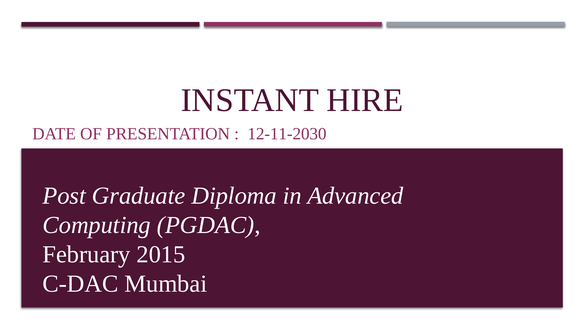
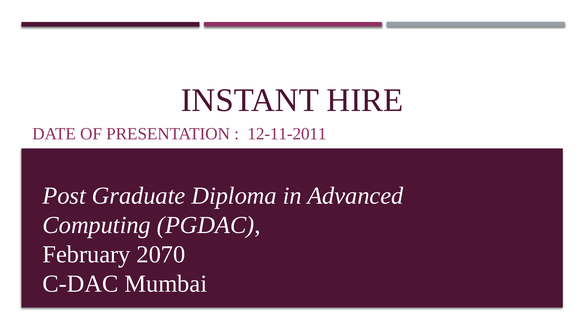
12-11-2030: 12-11-2030 -> 12-11-2011 (287, 134)
2015: 2015 -> 2070 (161, 254)
